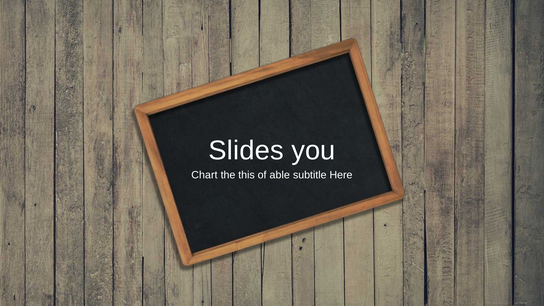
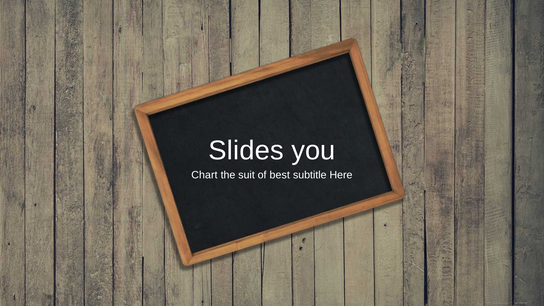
this: this -> suit (247, 175)
able: able -> best (280, 175)
